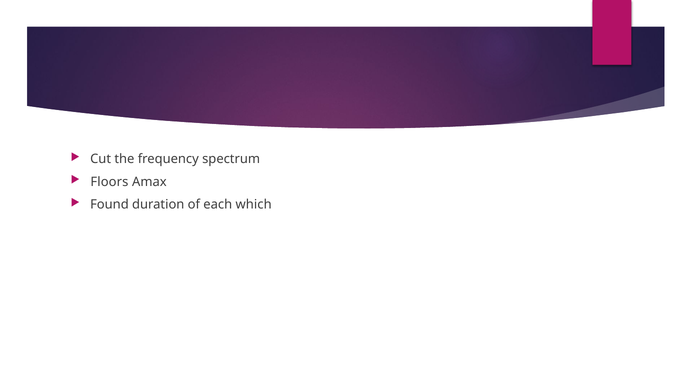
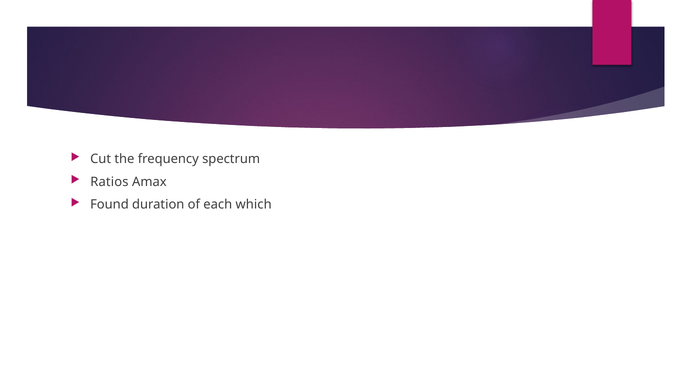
Floors: Floors -> Ratios (109, 182)
